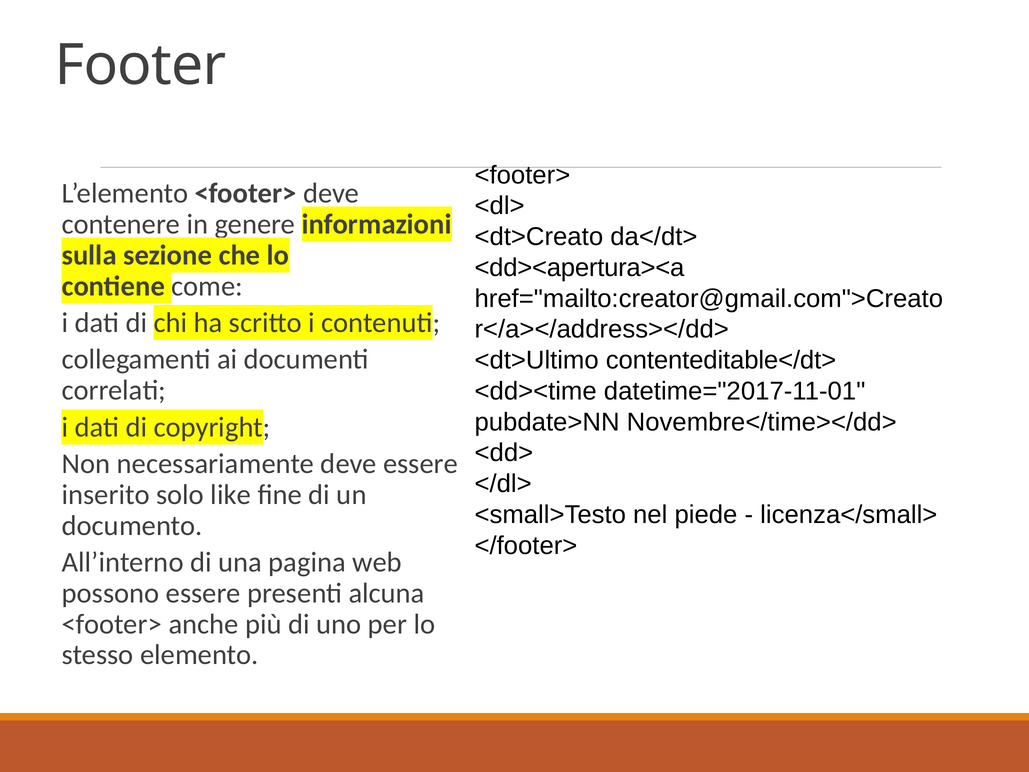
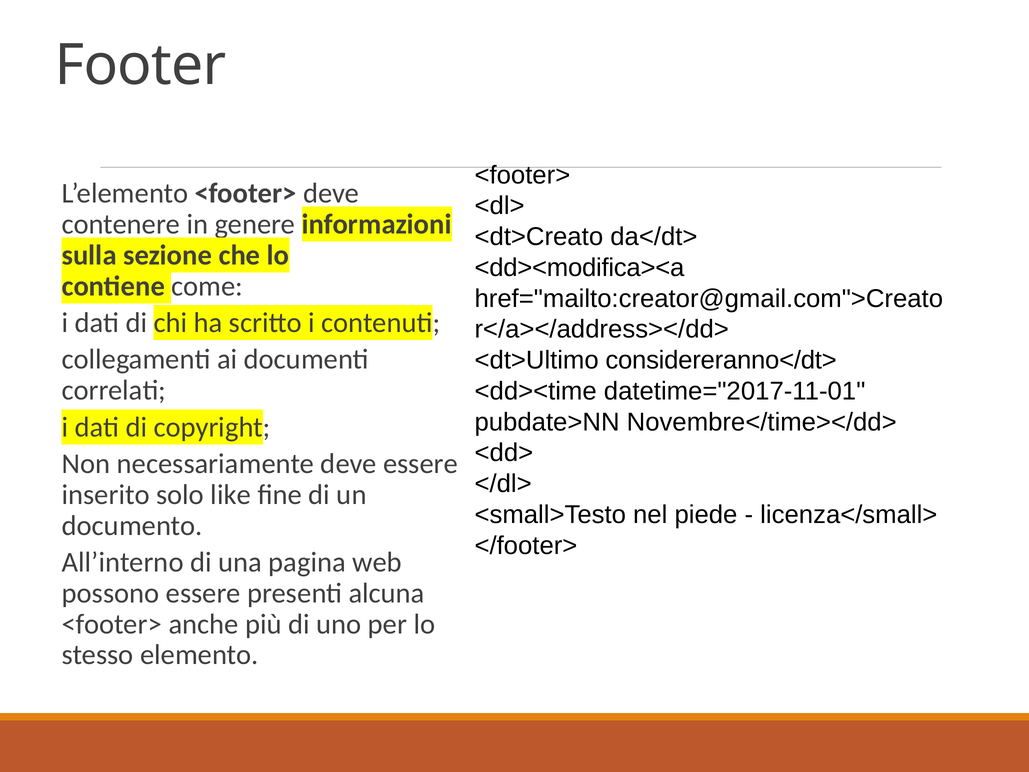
<dd><apertura><a: <dd><apertura><a -> <dd><modifica><a (579, 268)
contenteditable</dt>: contenteditable</dt> -> considereranno</dt> (721, 360)
